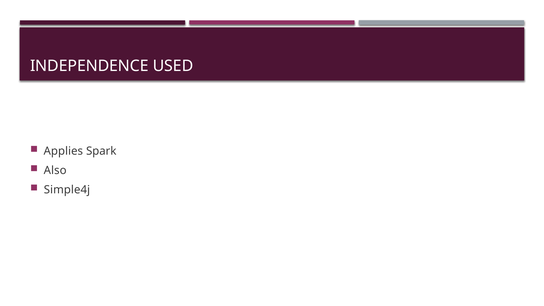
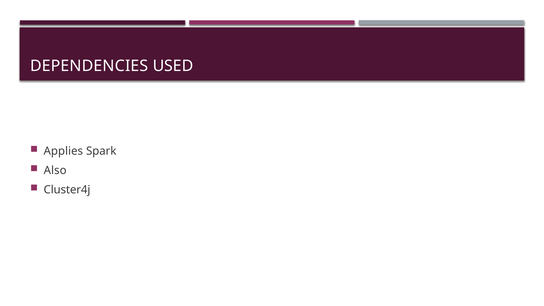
INDEPENDENCE: INDEPENDENCE -> DEPENDENCIES (89, 66)
Simple4j: Simple4j -> Cluster4j (67, 190)
